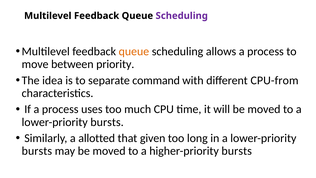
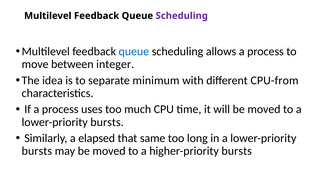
queue colour: orange -> blue (134, 51)
priority: priority -> integer (115, 64)
command: command -> minimum (156, 80)
allotted: allotted -> elapsed (97, 138)
given: given -> same (153, 138)
